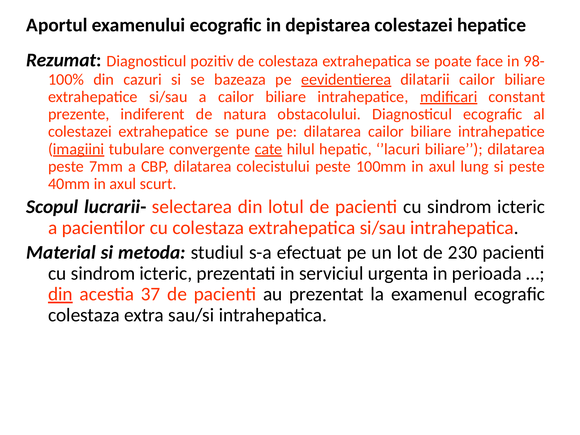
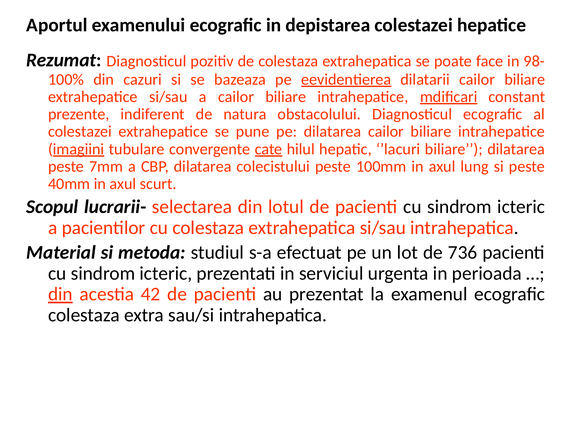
230: 230 -> 736 (463, 252)
37: 37 -> 42 (151, 294)
